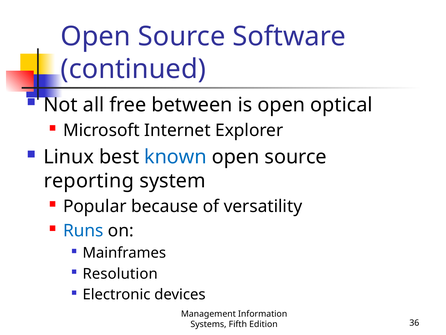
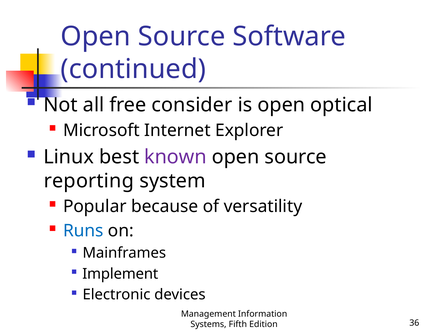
between: between -> consider (192, 105)
known colour: blue -> purple (175, 157)
Resolution: Resolution -> Implement (120, 273)
